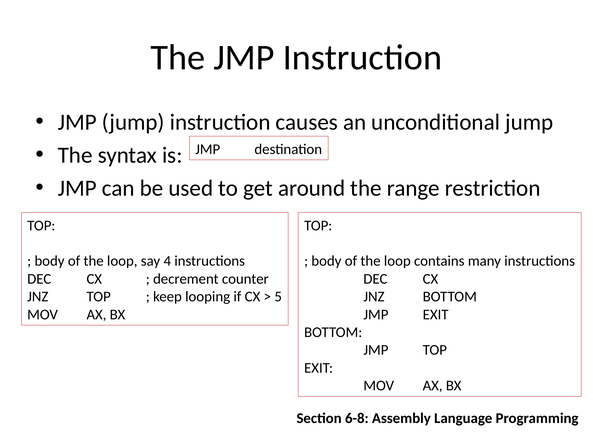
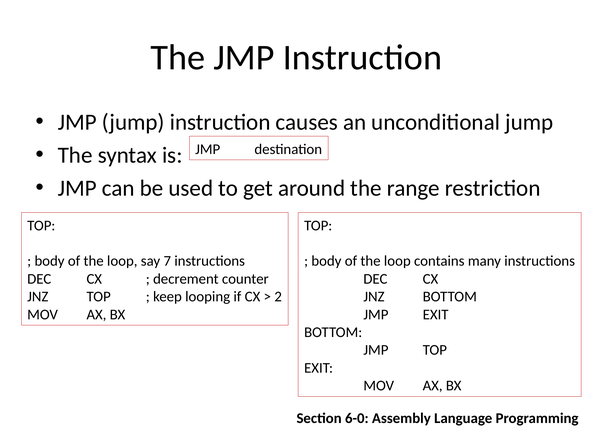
4: 4 -> 7 (167, 261)
5: 5 -> 2 (278, 296)
6-8: 6-8 -> 6-0 (357, 418)
